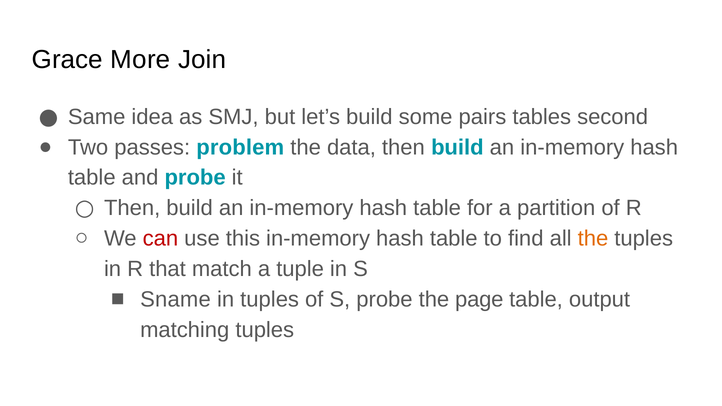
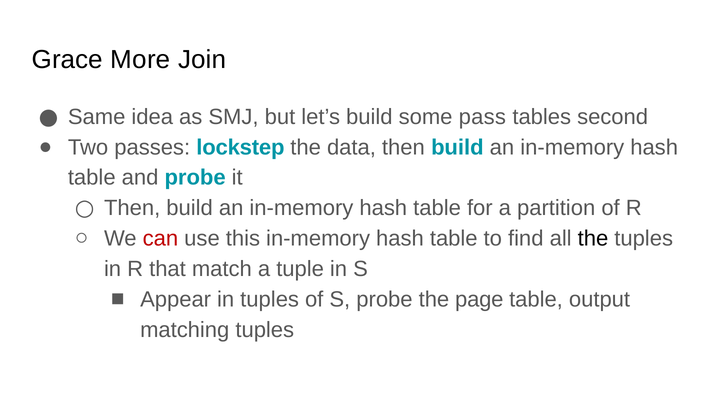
pairs: pairs -> pass (482, 117)
problem: problem -> lockstep (240, 147)
the colour: orange -> black (593, 239)
Sname: Sname -> Appear (176, 299)
